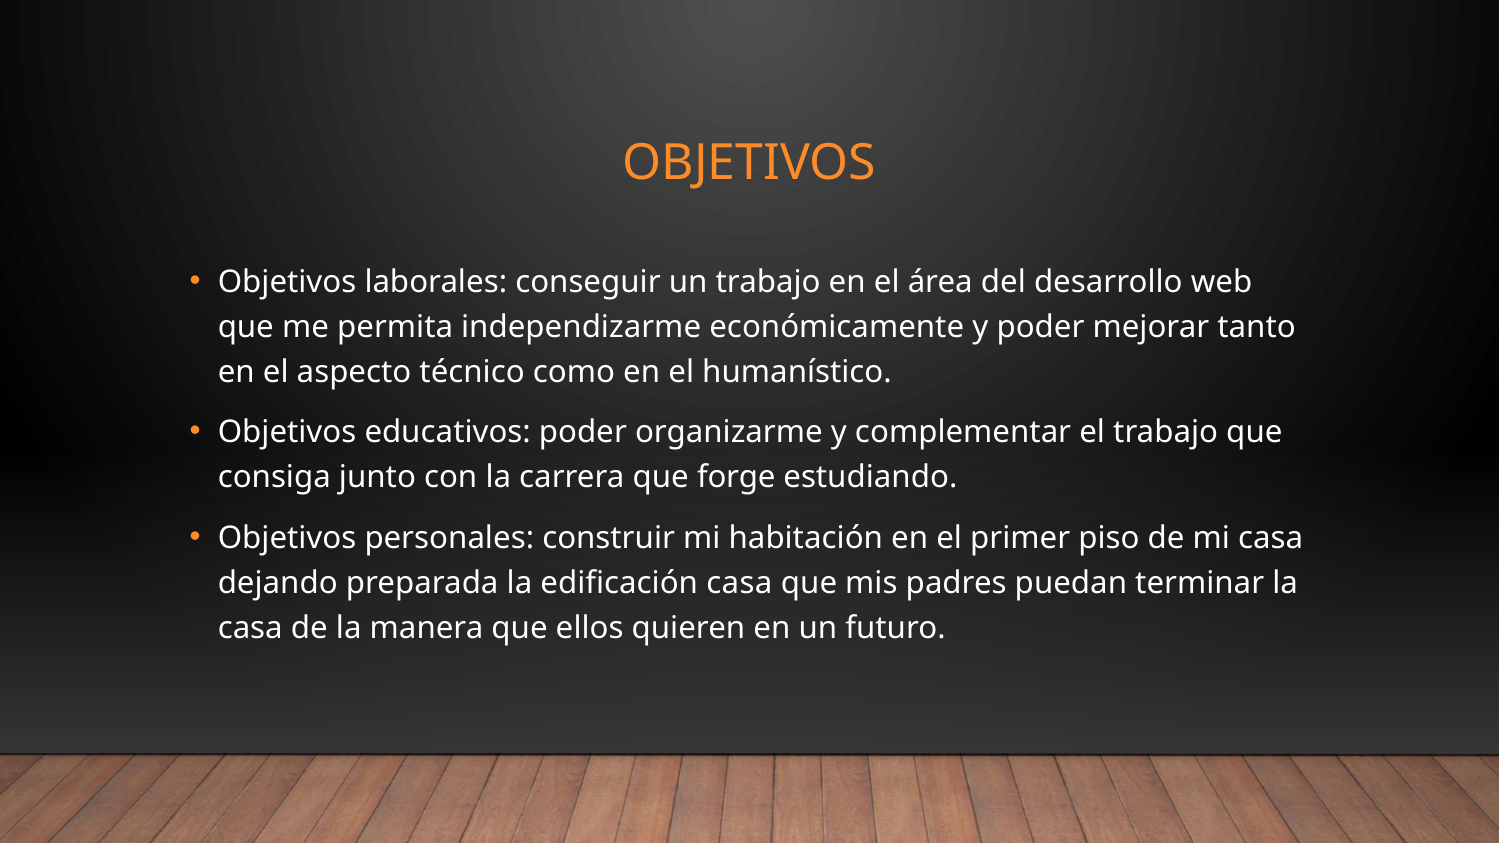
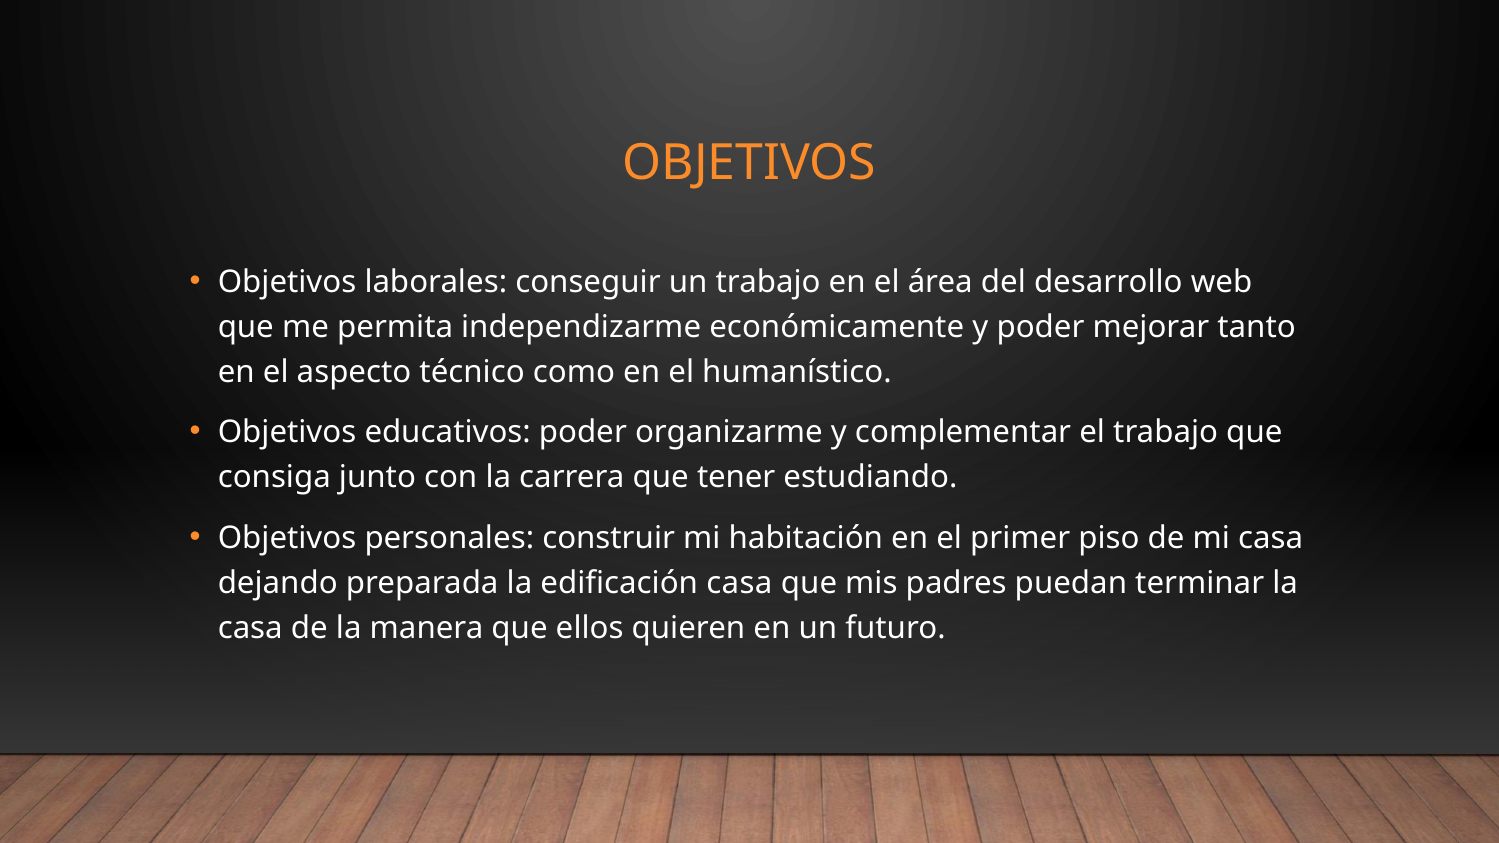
forge: forge -> tener (736, 477)
